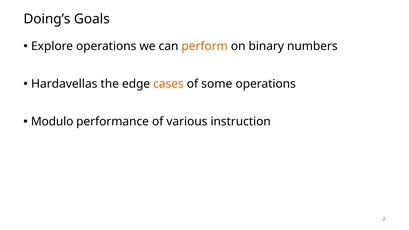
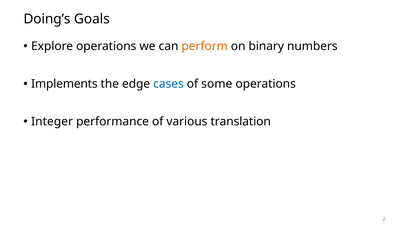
Hardavellas: Hardavellas -> Implements (64, 84)
cases colour: orange -> blue (168, 84)
Modulo: Modulo -> Integer (52, 122)
instruction: instruction -> translation (241, 122)
